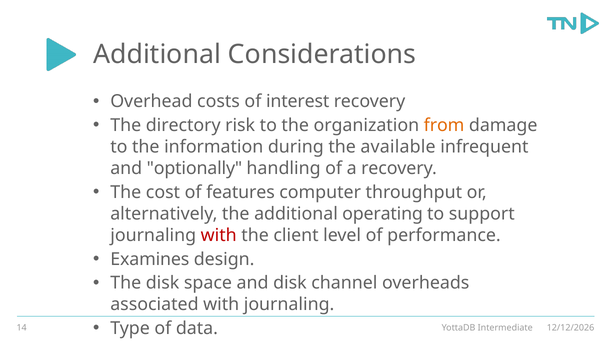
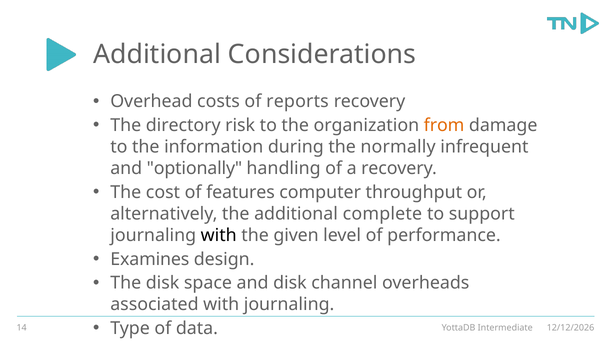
interest: interest -> reports (298, 101)
available: available -> normally (398, 147)
operating: operating -> complete (382, 214)
with colour: red -> black (219, 235)
client: client -> given (296, 235)
